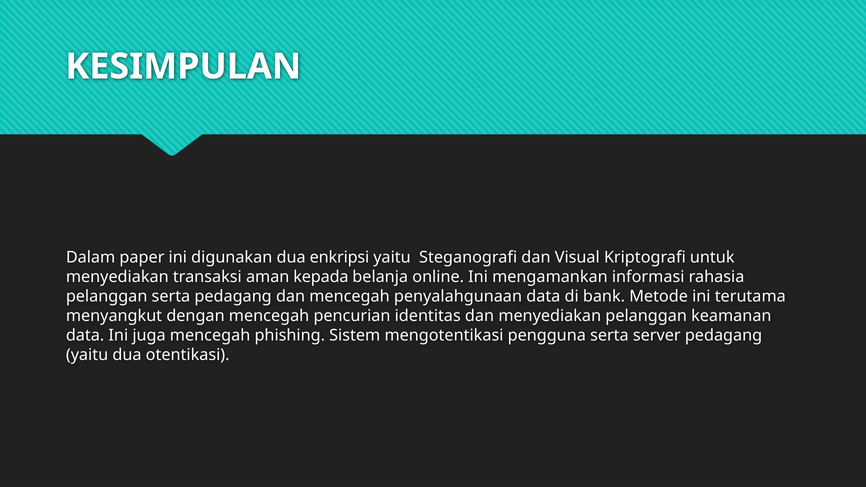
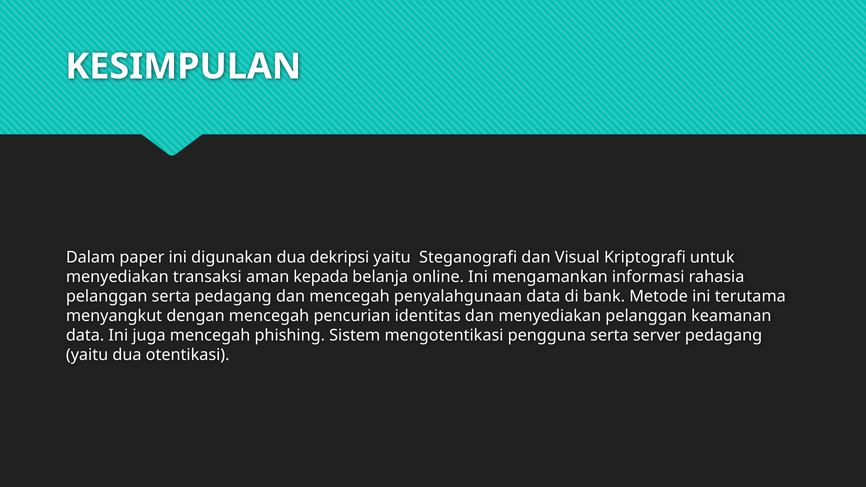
enkripsi: enkripsi -> dekripsi (340, 258)
